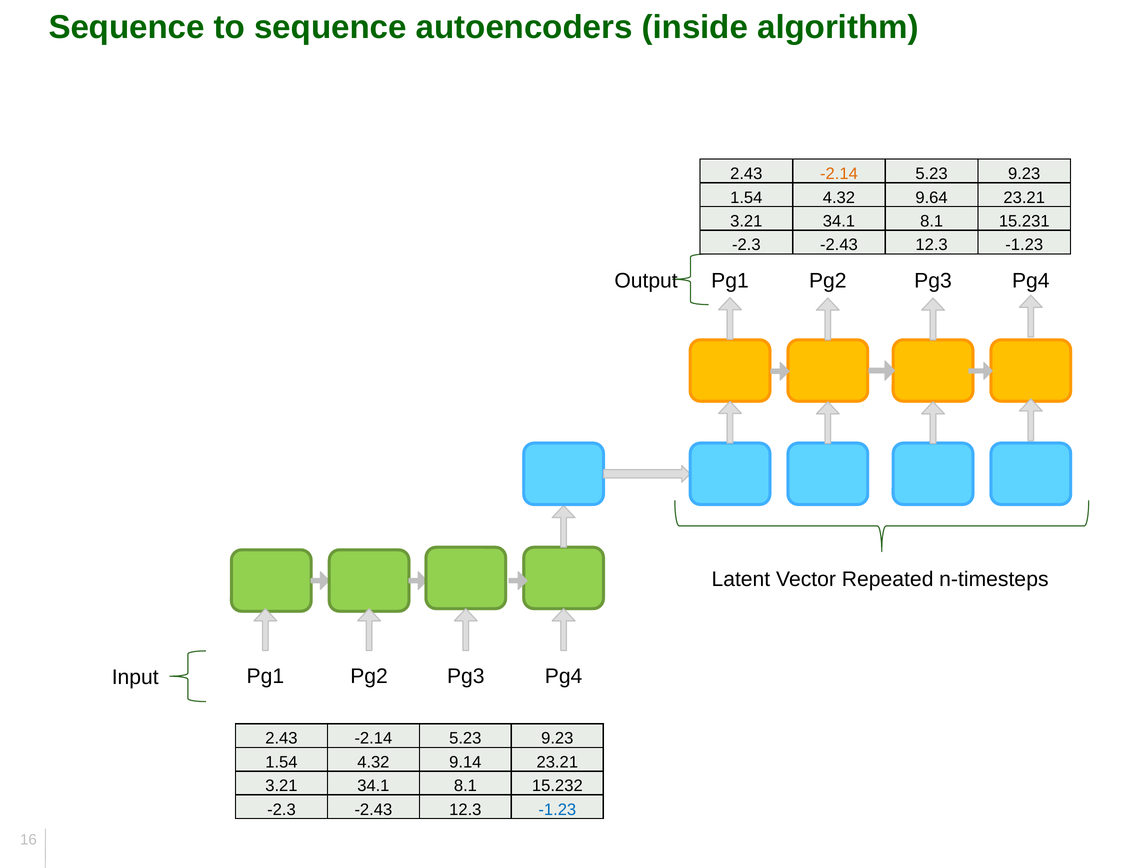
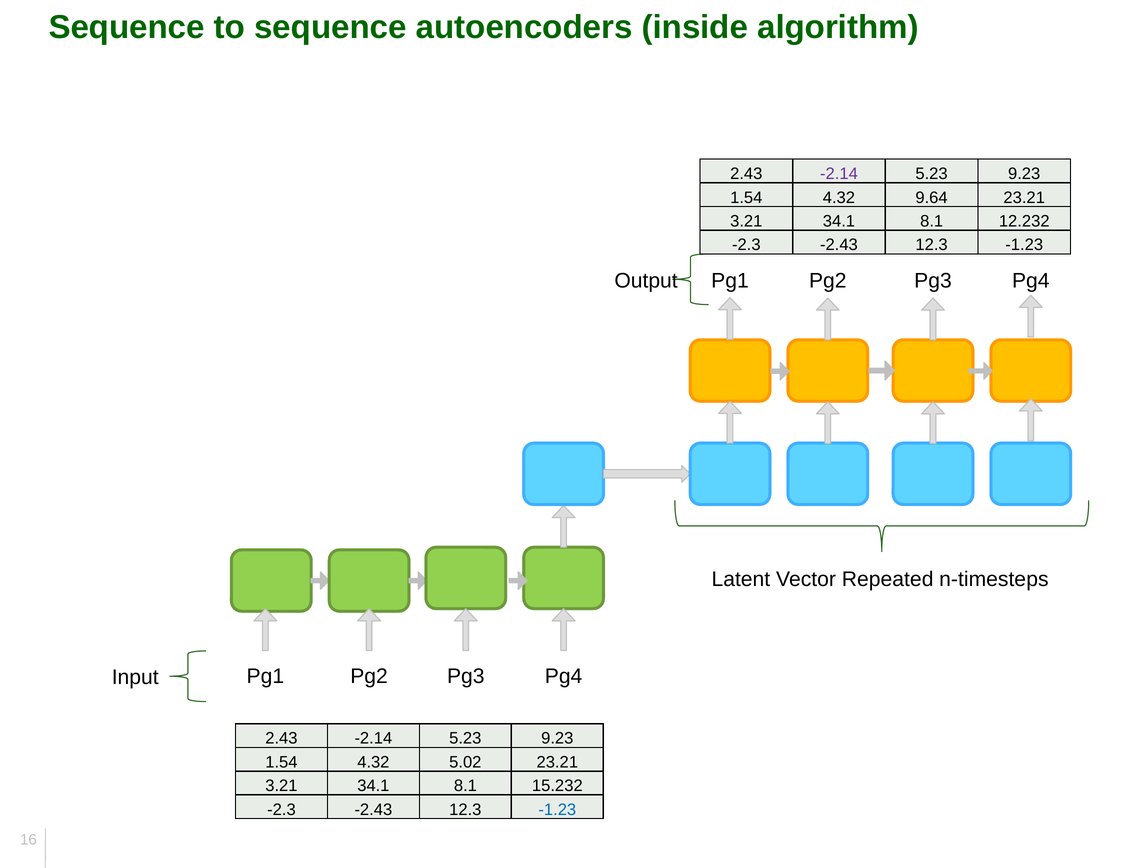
-2.14 colour: orange -> purple (839, 174)
15.231: 15.231 -> 12.232 (1024, 221)
9.14: 9.14 -> 5.02 (465, 762)
